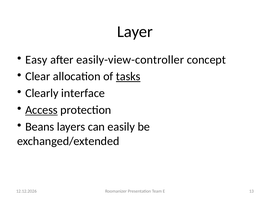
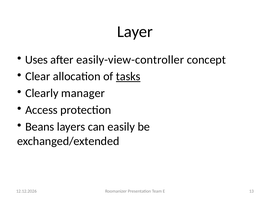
Easy: Easy -> Uses (36, 60)
interface: interface -> manager (83, 93)
Access underline: present -> none (41, 110)
